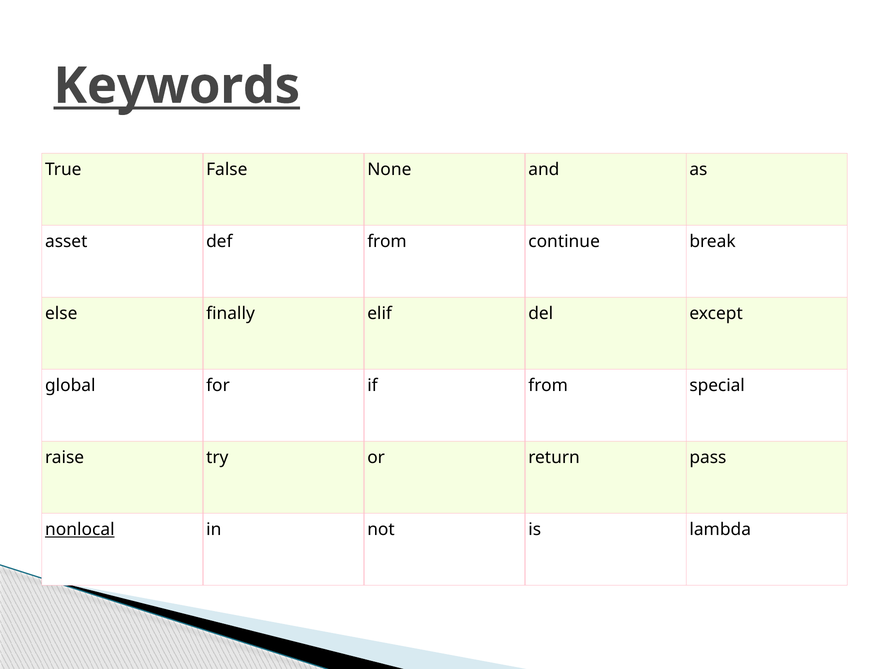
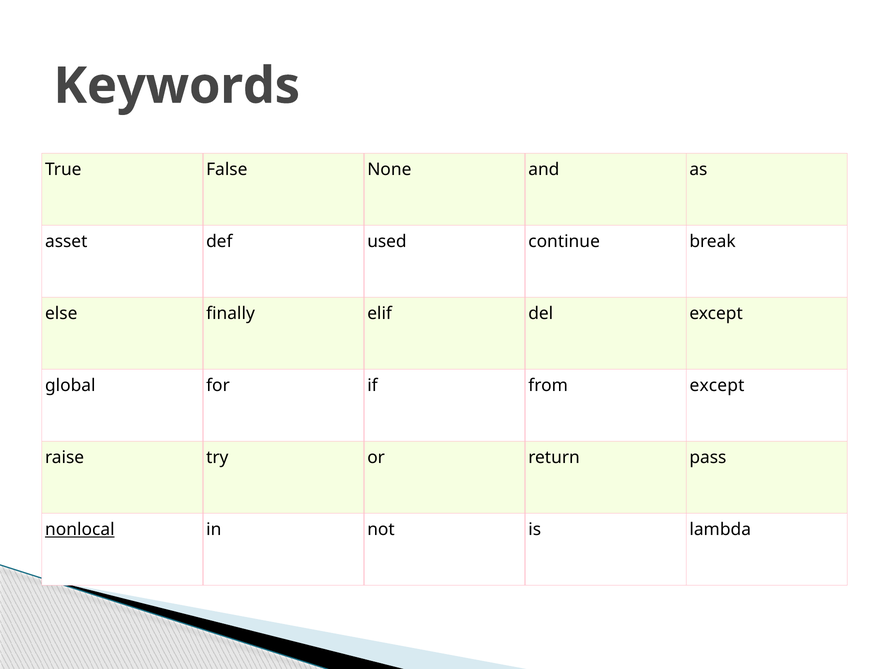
Keywords underline: present -> none (177, 86)
def from: from -> used (387, 241)
from special: special -> except (717, 385)
